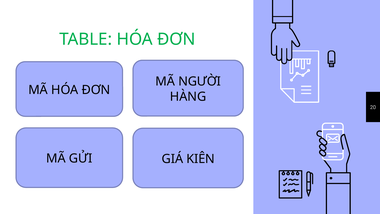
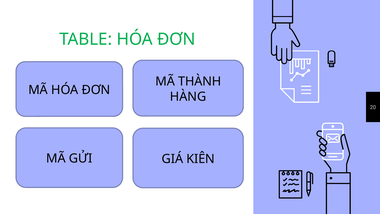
NGƯỜI: NGƯỜI -> THÀNH (200, 81)
